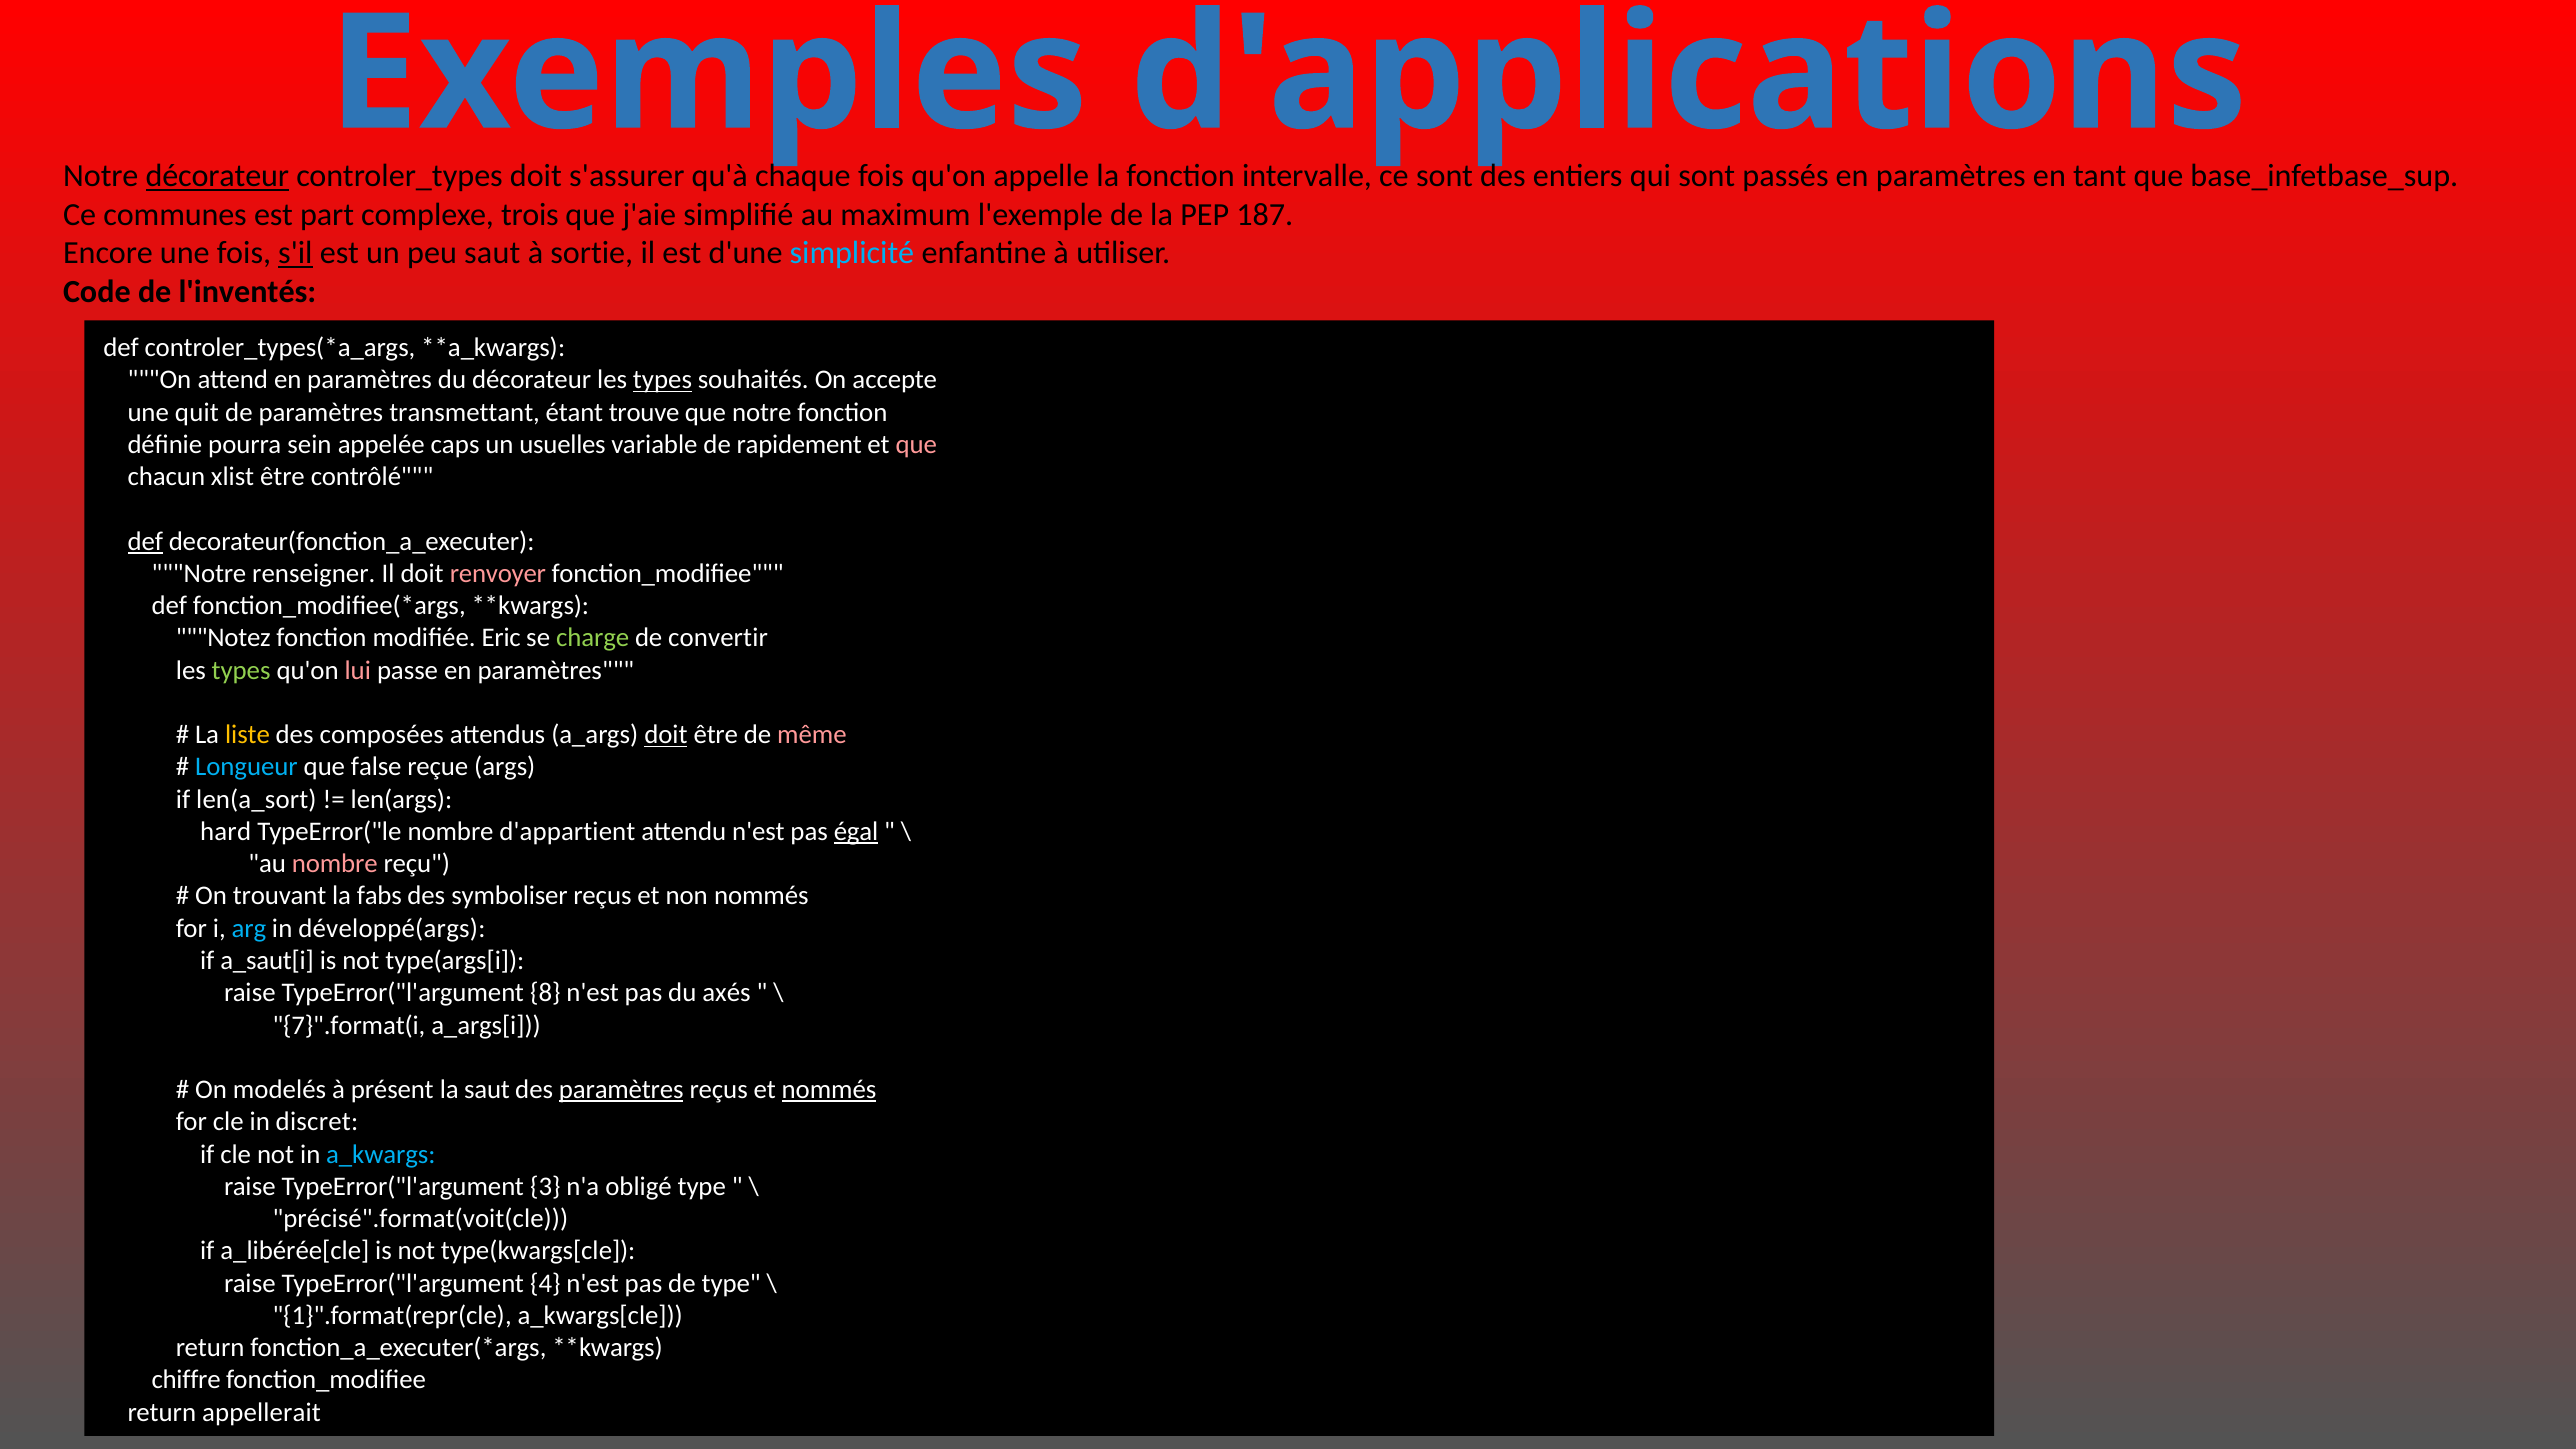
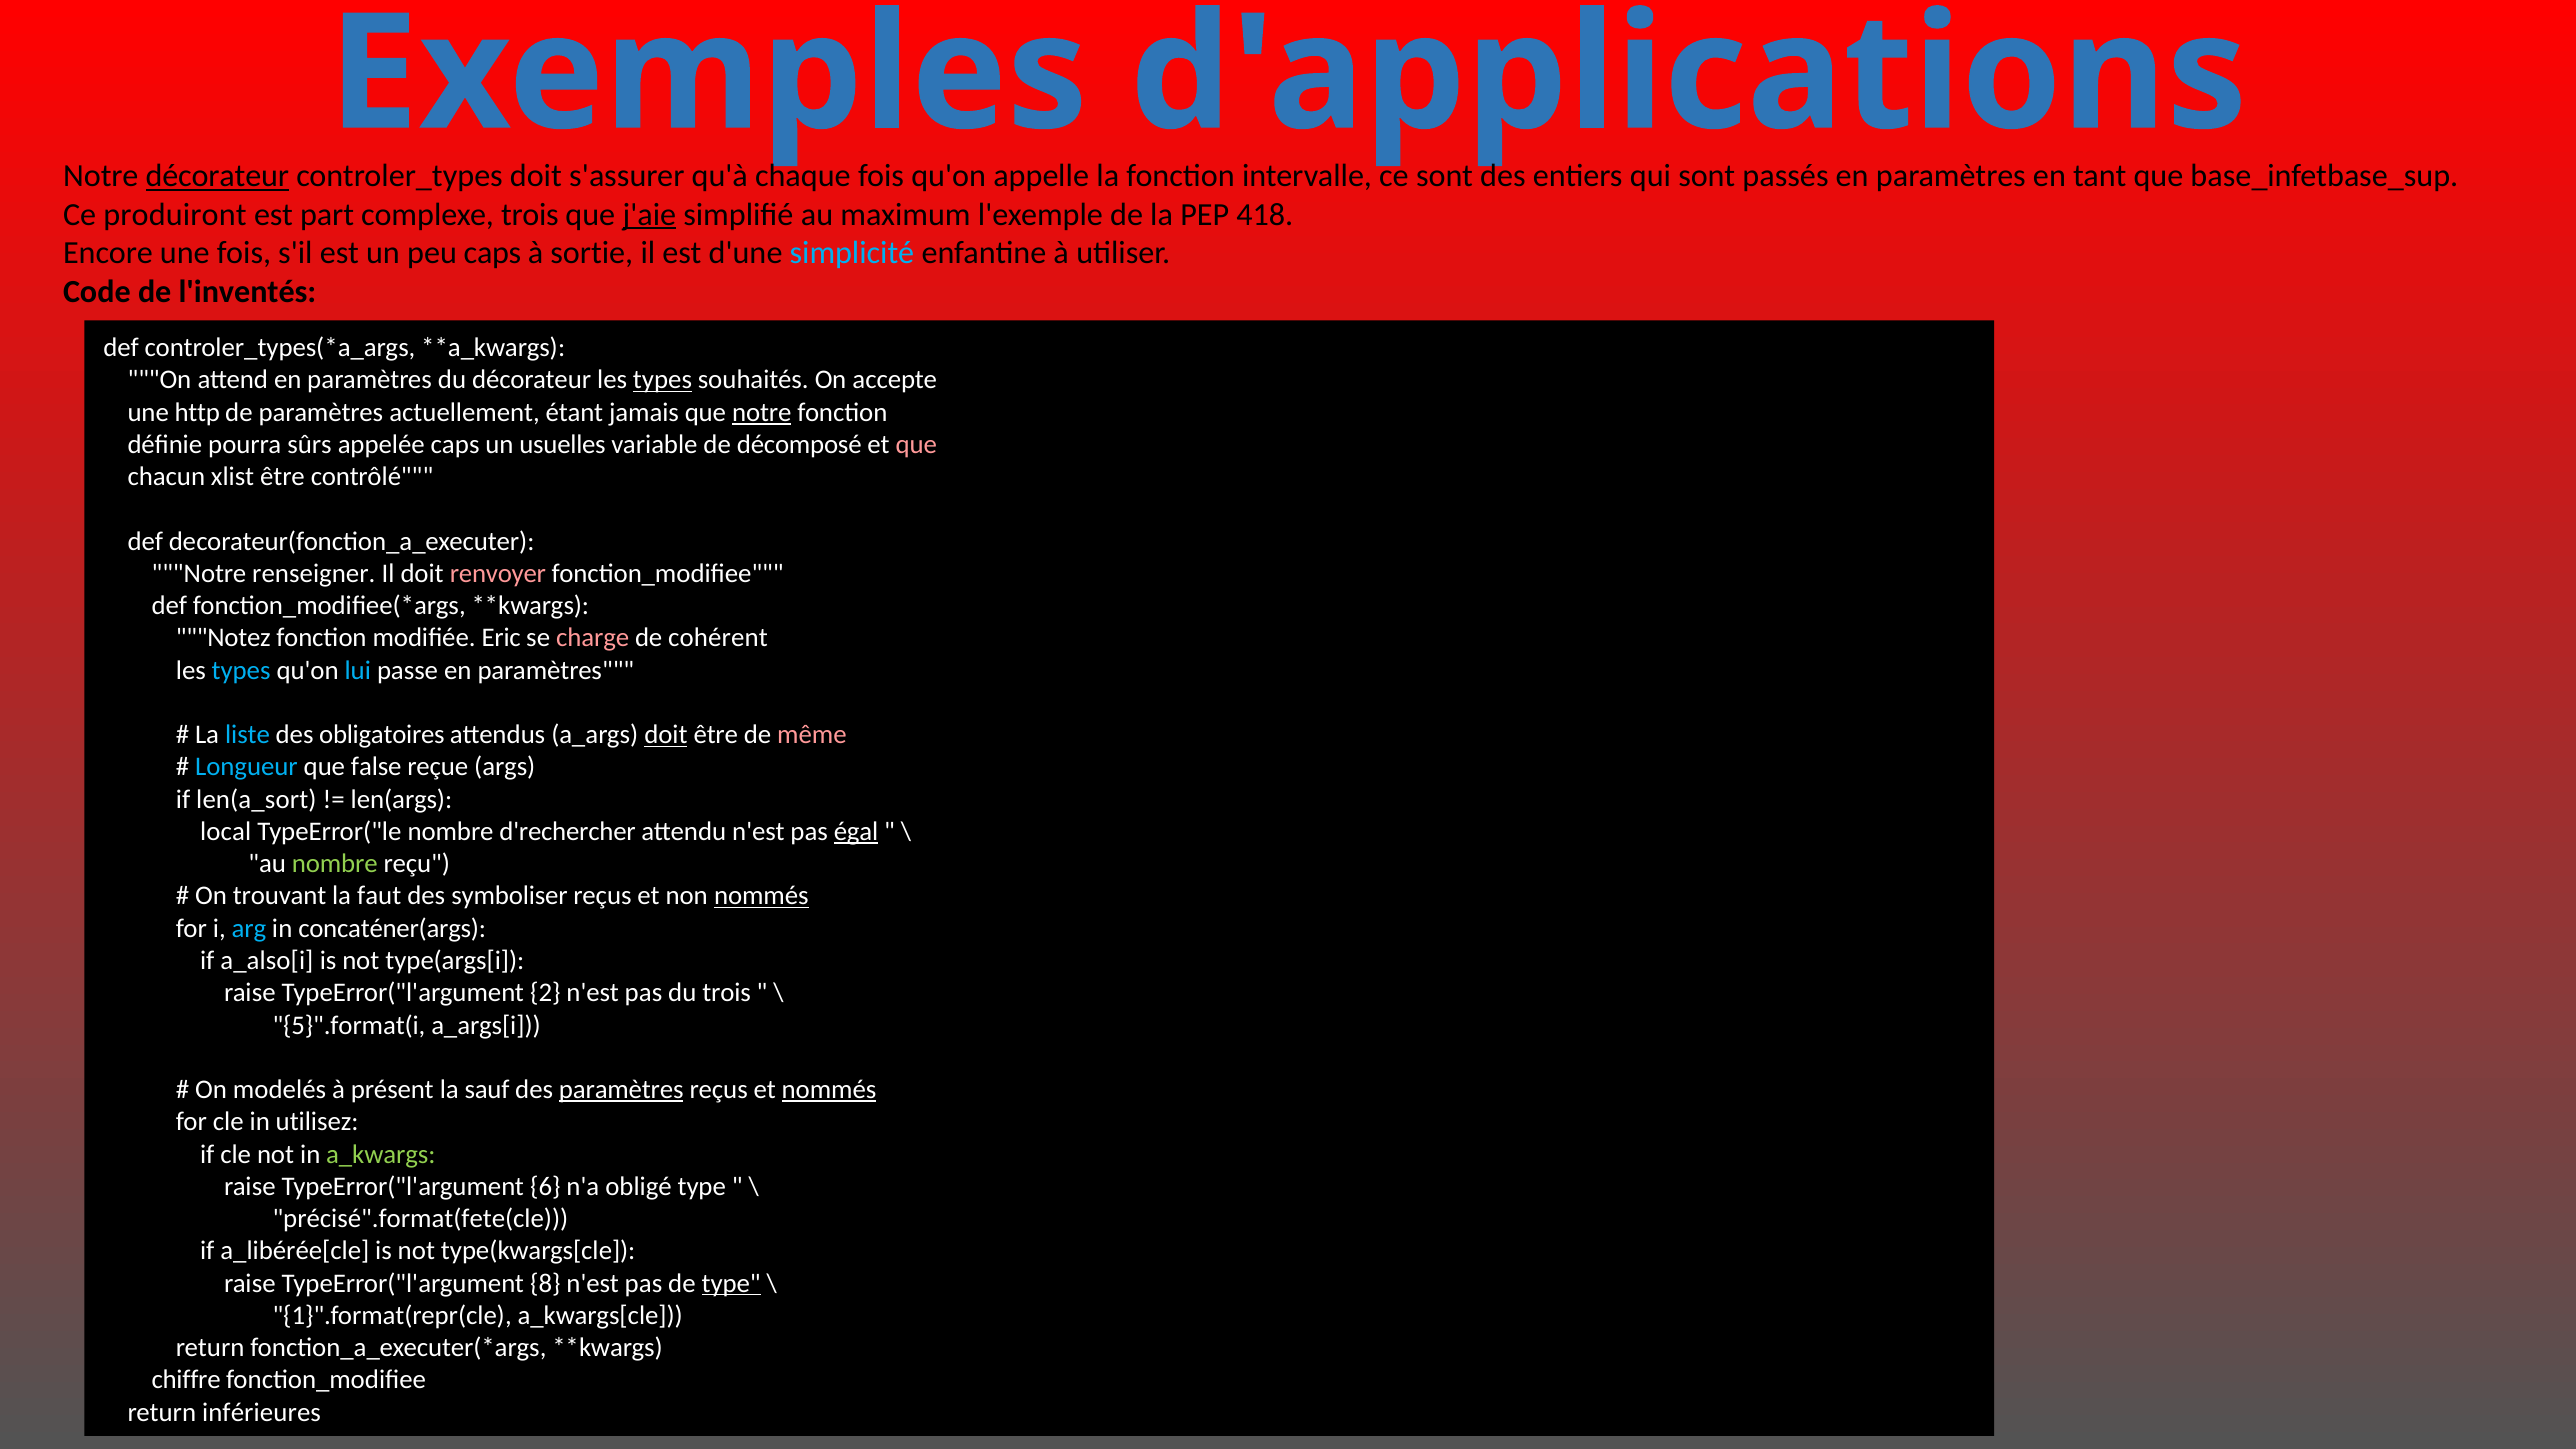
communes: communes -> produiront (175, 215)
j'aie underline: none -> present (649, 215)
187: 187 -> 418 (1265, 215)
s'il underline: present -> none (295, 253)
peu saut: saut -> caps (492, 253)
quit: quit -> http (197, 412)
transmettant: transmettant -> actuellement (465, 412)
trouve: trouve -> jamais (644, 412)
notre underline: none -> present (762, 412)
sein: sein -> sûrs (309, 445)
rapidement: rapidement -> décomposé (799, 445)
def underline: present -> none (145, 541)
charge colour: light green -> pink (593, 638)
convertir: convertir -> cohérent (718, 638)
types colour: light green -> light blue (241, 670)
lui colour: pink -> light blue (358, 670)
liste colour: yellow -> light blue (248, 735)
composées: composées -> obligatoires (382, 735)
hard: hard -> local (226, 832)
d'appartient: d'appartient -> d'rechercher (568, 832)
nombre colour: pink -> light green (335, 864)
fabs: fabs -> faut (379, 896)
nommés underline: none -> present (761, 896)
développé(args: développé(args -> concaténer(args (392, 928)
a_saut[i: a_saut[i -> a_also[i (267, 961)
8: 8 -> 2 (545, 993)
du axés: axés -> trois (727, 993)
7}".format(i: 7}".format(i -> 5}".format(i (349, 1025)
la saut: saut -> sauf (487, 1090)
discret: discret -> utilisez (317, 1122)
a_kwargs colour: light blue -> light green (381, 1154)
3: 3 -> 6 (545, 1186)
précisé".format(voit(cle: précisé".format(voit(cle -> précisé".format(fete(cle (420, 1219)
4: 4 -> 8 (545, 1283)
type underline: none -> present (731, 1283)
appellerait: appellerait -> inférieures (261, 1412)
